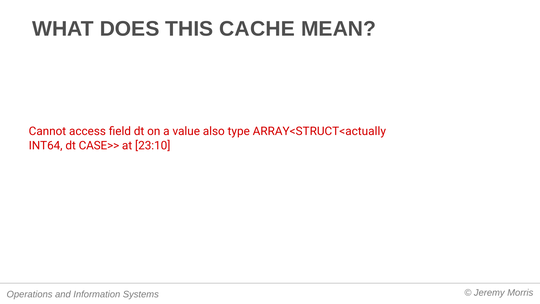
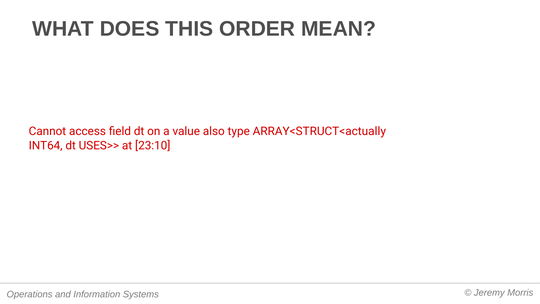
CACHE: CACHE -> ORDER (257, 29)
CASE>>: CASE>> -> USES>> (99, 145)
